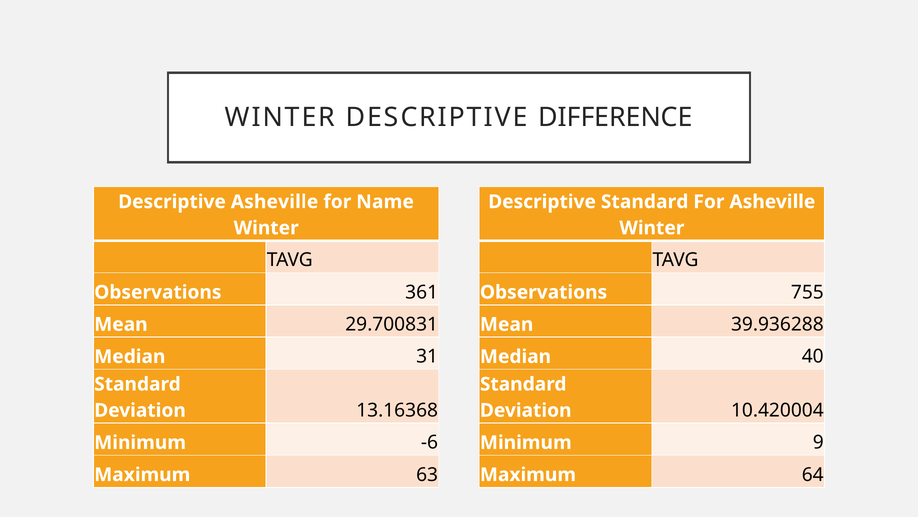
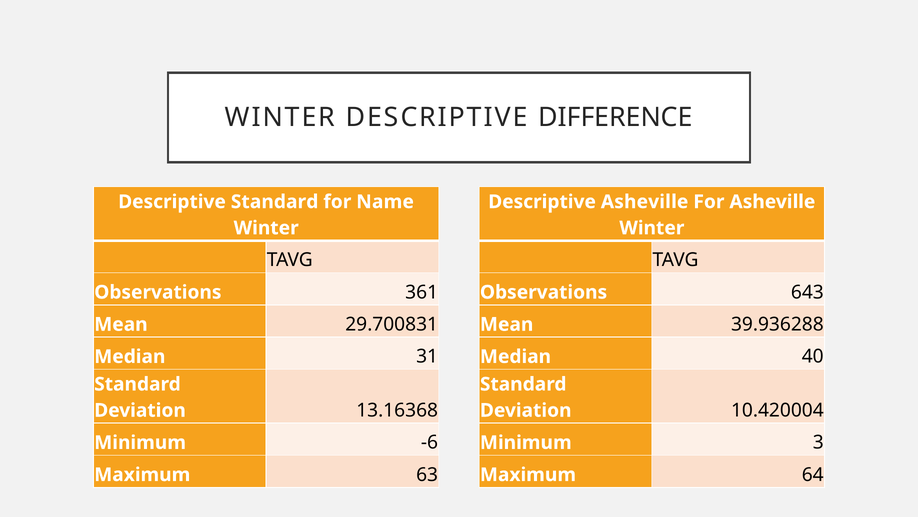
Descriptive Asheville: Asheville -> Standard (275, 202)
Descriptive Standard: Standard -> Asheville (645, 202)
755: 755 -> 643 (807, 292)
9: 9 -> 3 (818, 442)
